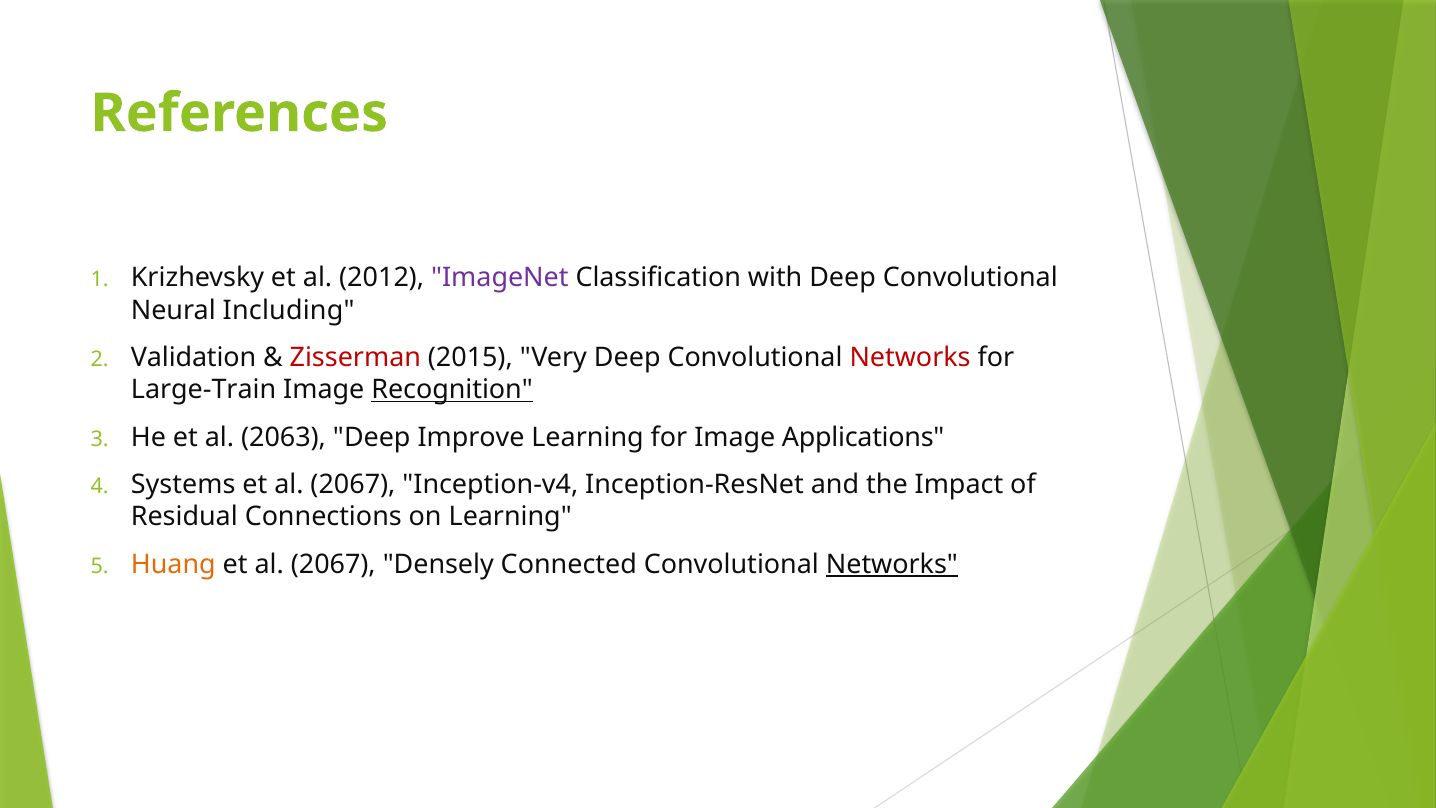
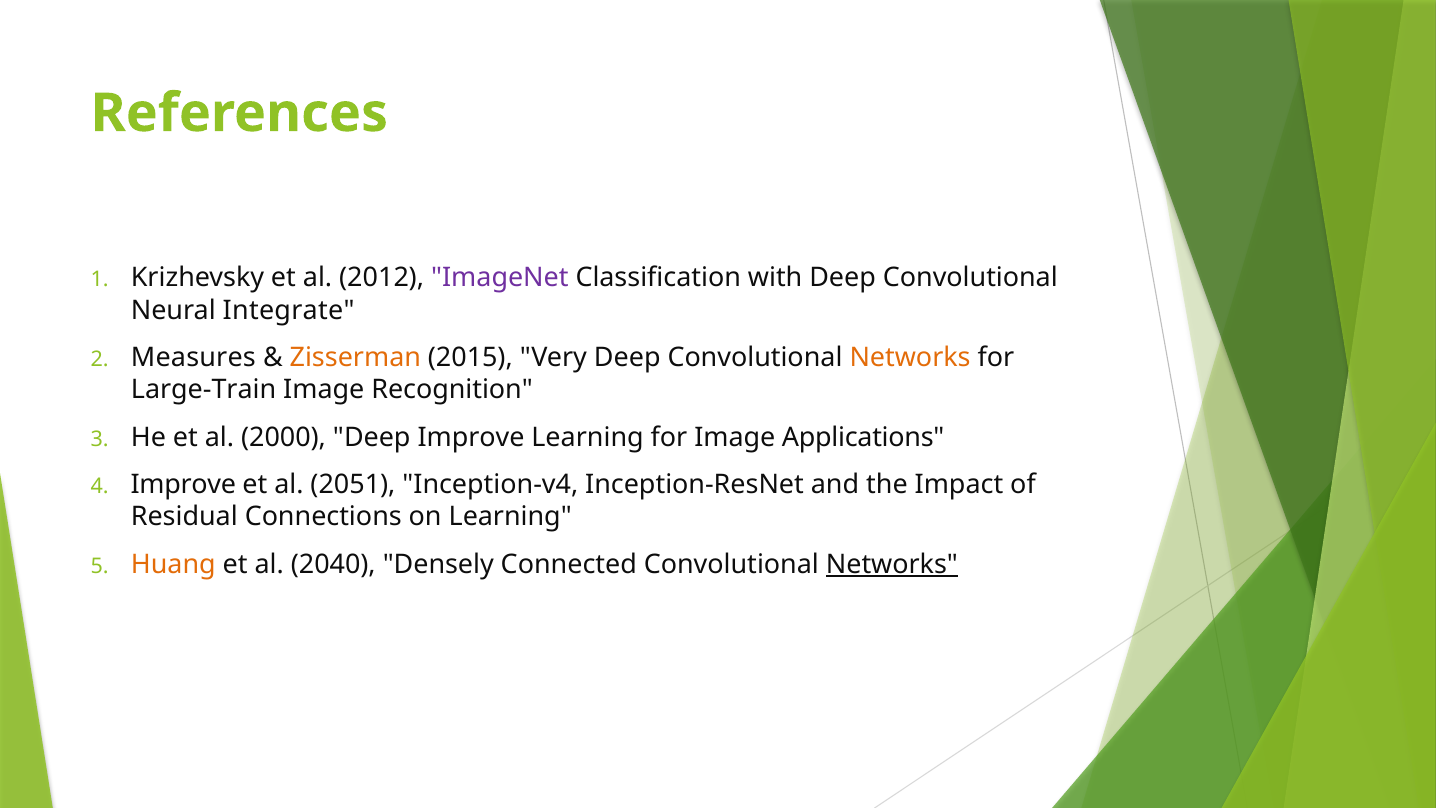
Including: Including -> Integrate (289, 310)
Validation: Validation -> Measures (193, 358)
Zisserman colour: red -> orange (355, 358)
Networks colour: red -> orange (910, 358)
Recognition underline: present -> none (452, 390)
2063: 2063 -> 2000 (284, 437)
Systems: Systems -> Improve (183, 484)
2067: 2067 -> 2051 (353, 484)
2067: 2067 -> 2040 (333, 564)
